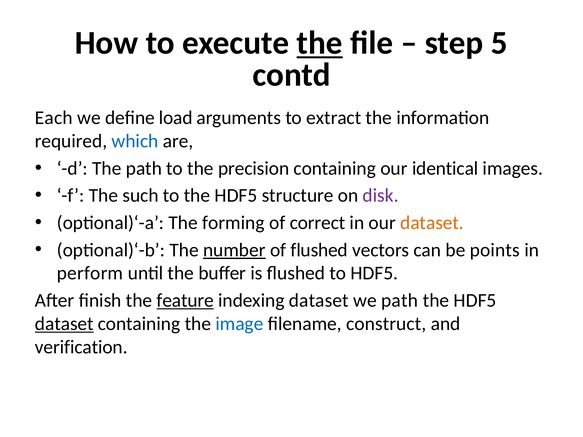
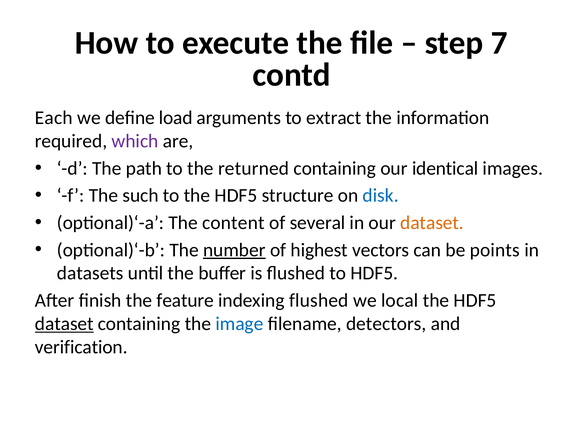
the underline: present -> none (320, 43)
5: 5 -> 7 (499, 43)
which colour: blue -> purple (135, 141)
precision: precision -> returned (254, 168)
disk colour: purple -> blue (381, 196)
forming: forming -> content (233, 223)
correct: correct -> several (318, 223)
of flushed: flushed -> highest (319, 250)
perform: perform -> datasets (90, 273)
feature underline: present -> none (185, 301)
indexing dataset: dataset -> flushed (319, 301)
we path: path -> local (400, 301)
construct: construct -> detectors (386, 324)
